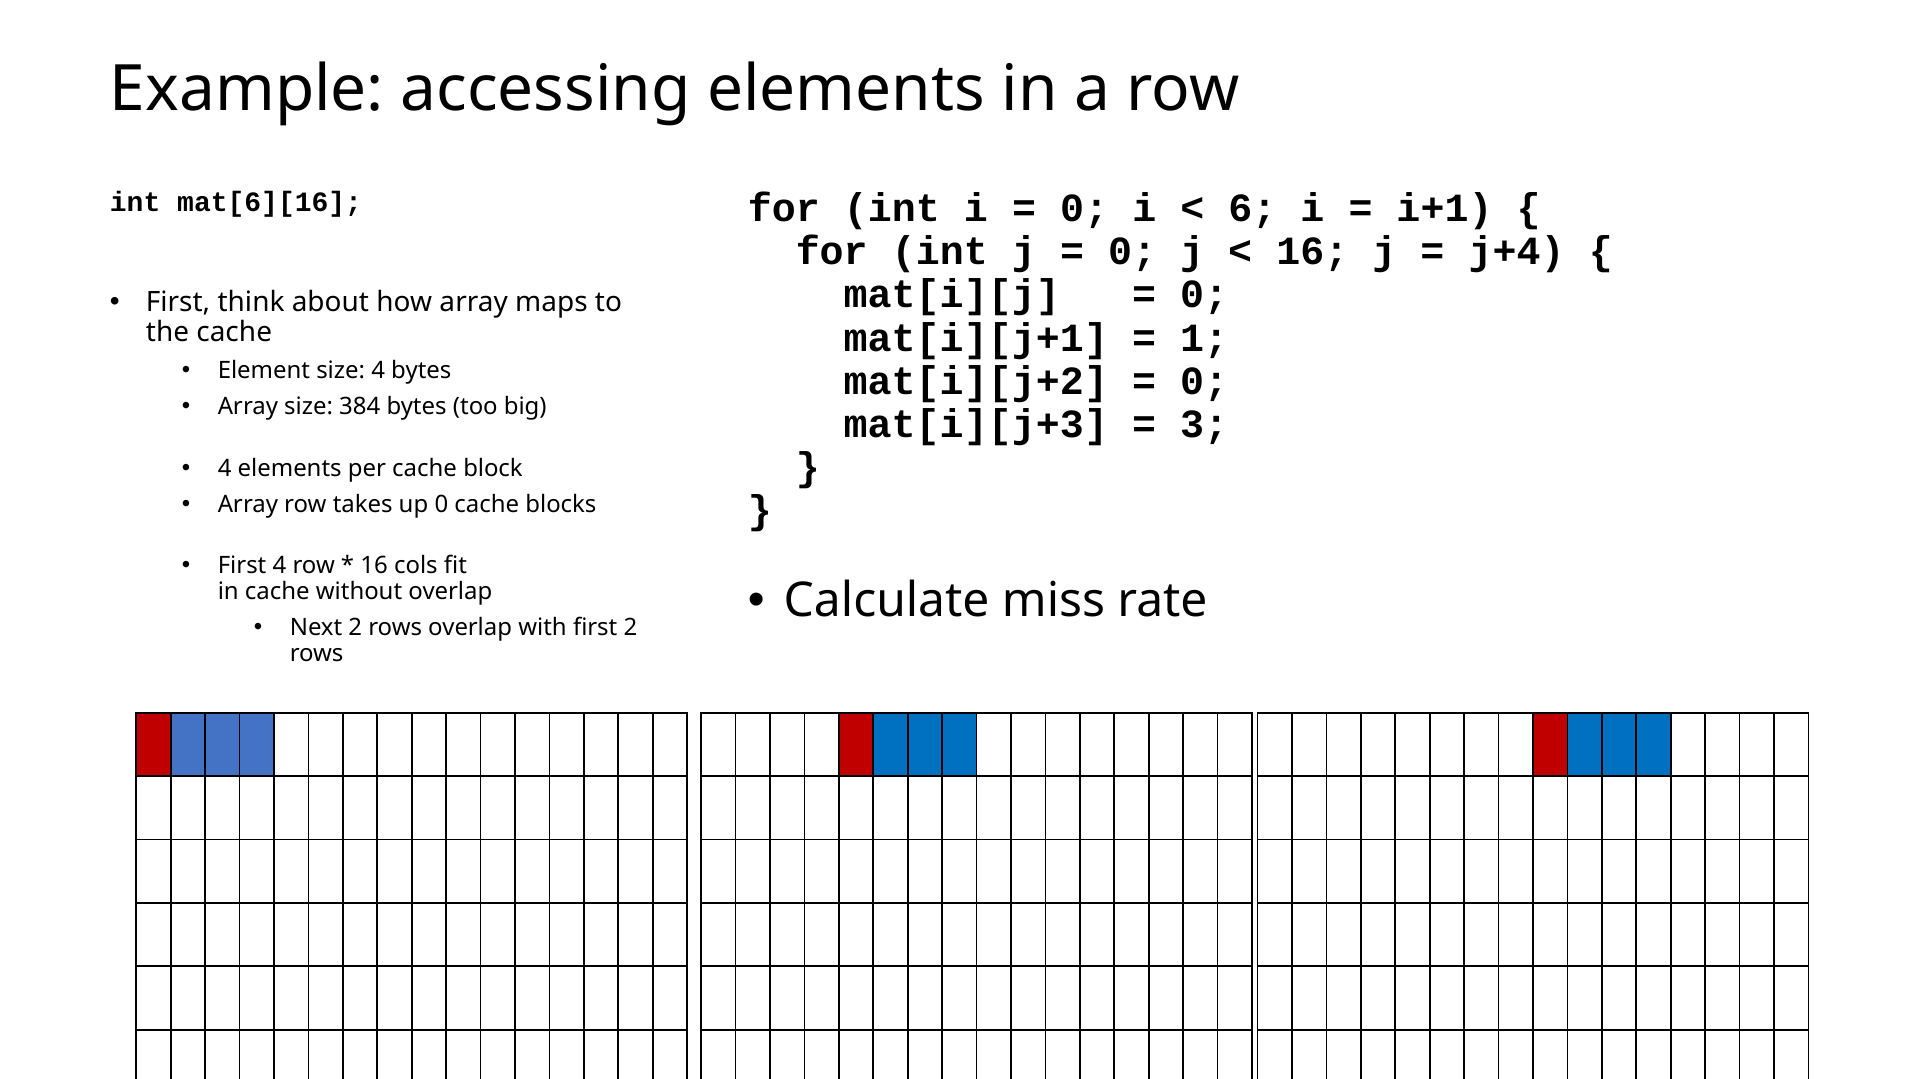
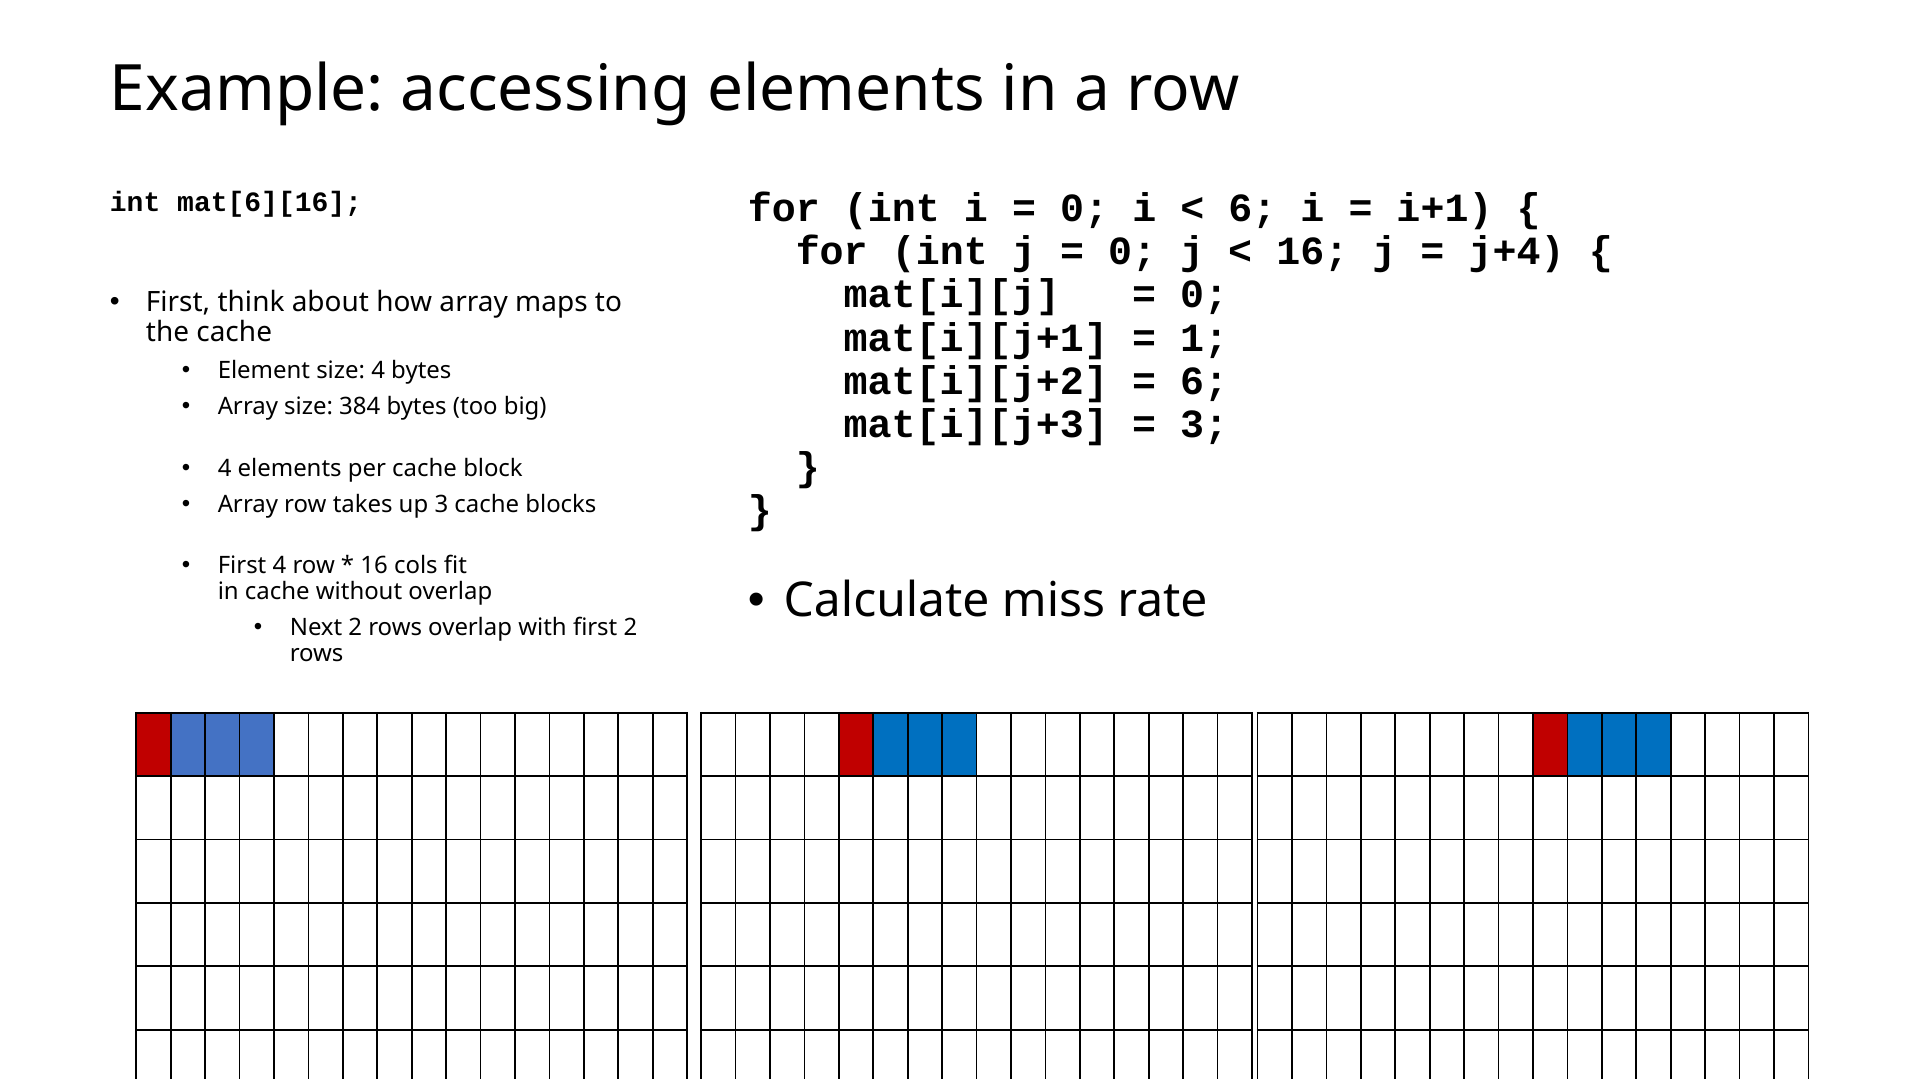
0: 0 -> 6 (1204, 381)
up 0: 0 -> 3 (441, 504)
